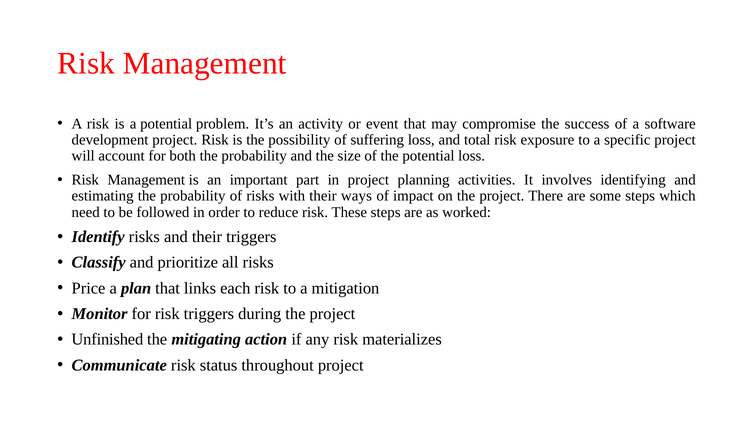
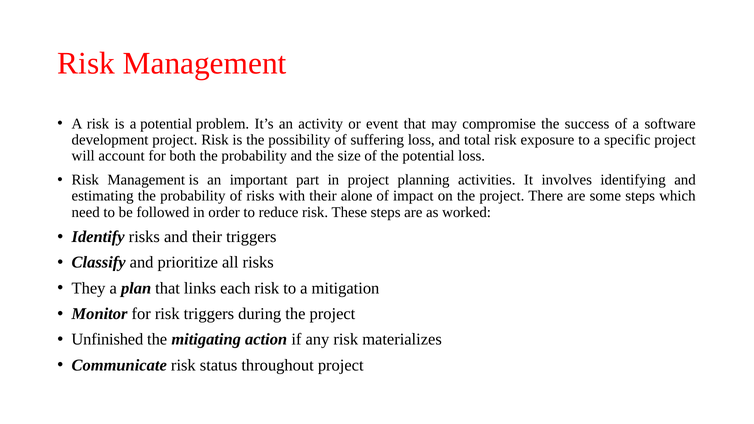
ways: ways -> alone (357, 196)
Price: Price -> They (89, 288)
